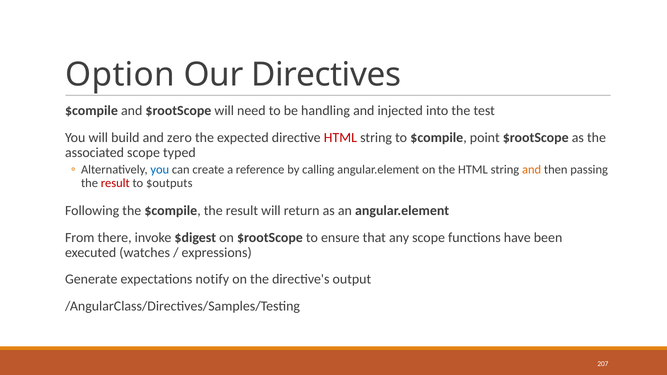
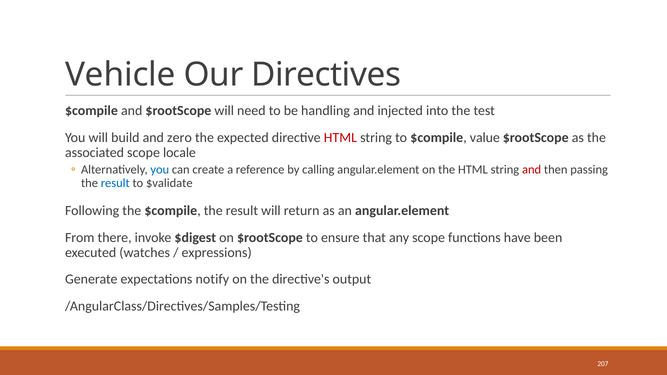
Option: Option -> Vehicle (120, 75)
point: point -> value (485, 138)
typed: typed -> locale (179, 153)
and colour: orange -> red (532, 170)
result colour: red -> blue (115, 183)
$outputs: $outputs -> $validate (169, 183)
